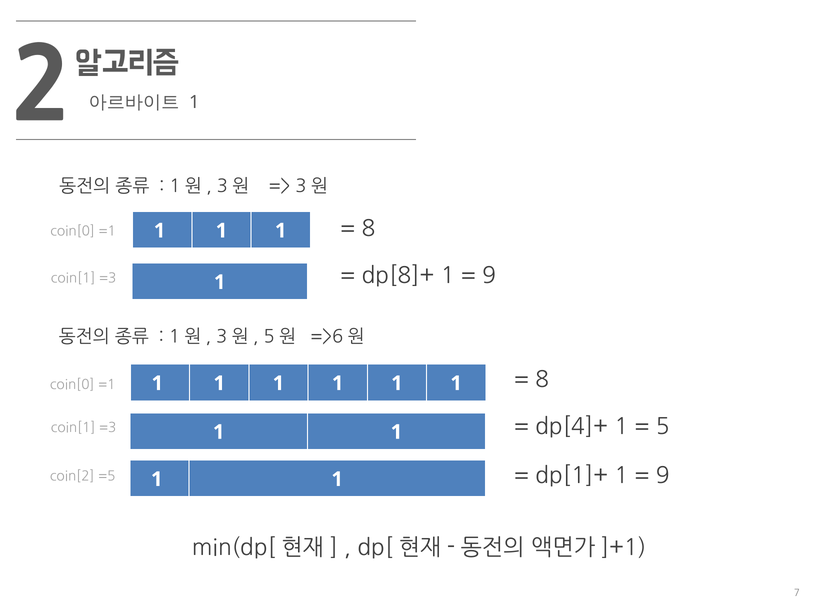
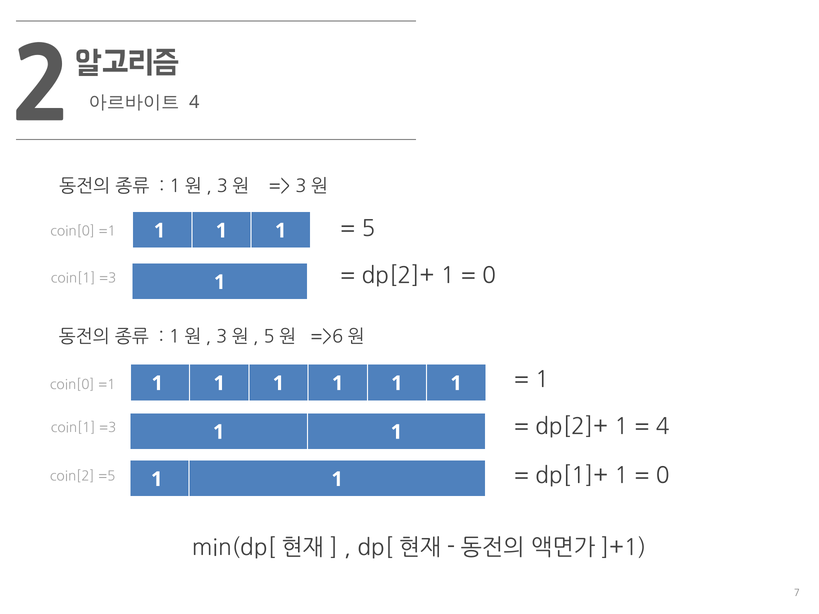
1: 1 -> 4 (194, 103)
8: 8 -> 5 (368, 229)
dp[8]+: dp[8]+ -> dp[2]+ (398, 276)
9: 9 -> 0 (489, 276)
8: 8 -> 1 (542, 380)
dp[4]+: dp[4]+ -> dp[2]+ (572, 427)
5: 5 -> 4 (663, 427)
9: 9 -> 0 (663, 476)
